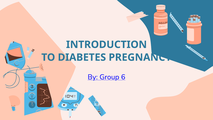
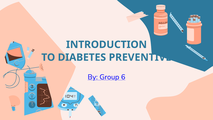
PREGNANCY: PREGNANCY -> PREVENTIVE (140, 57)
